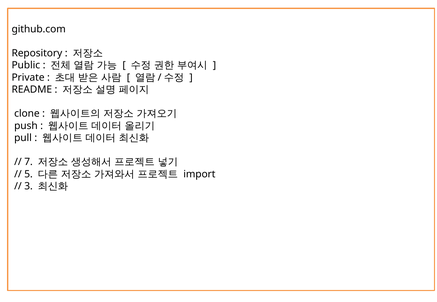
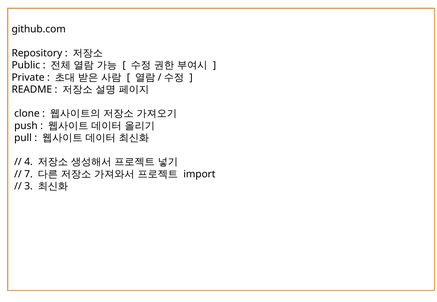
7: 7 -> 4 (29, 162)
5: 5 -> 7 (29, 174)
